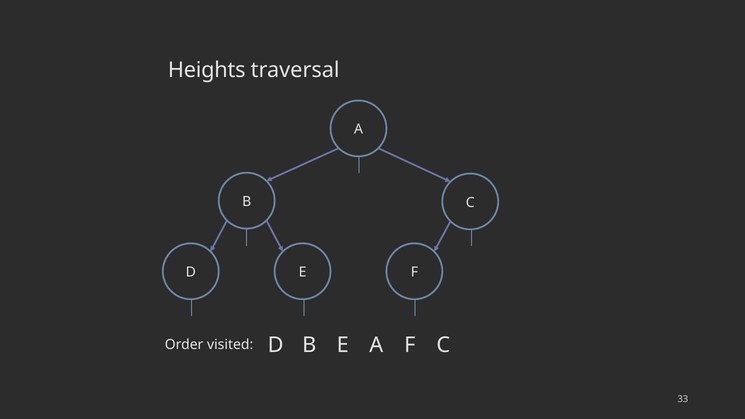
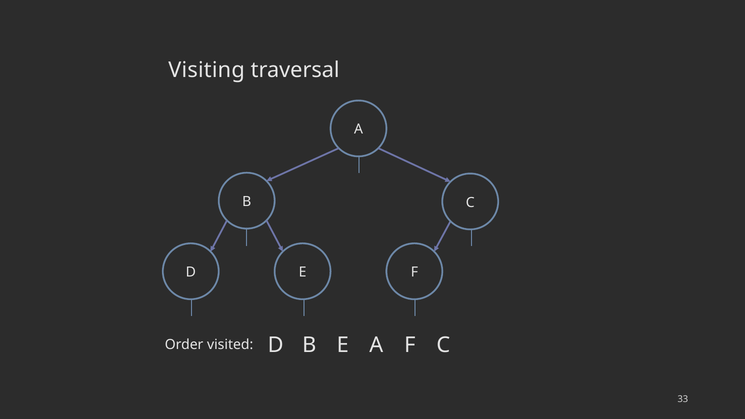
Heights: Heights -> Visiting (207, 70)
